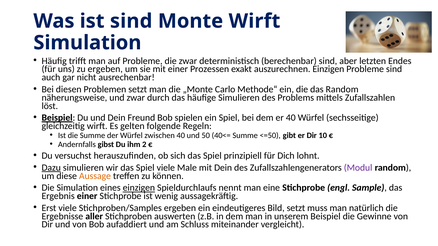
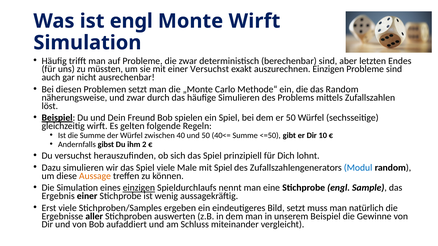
ist sind: sind -> engl (131, 21)
zu ergeben: ergeben -> müssten (105, 69)
einer Prozessen: Prozessen -> Versuchst (210, 69)
er 40: 40 -> 50 (291, 118)
Dazu underline: present -> none (51, 168)
mit Dein: Dein -> Spiel (223, 168)
Modul colour: purple -> blue (358, 168)
